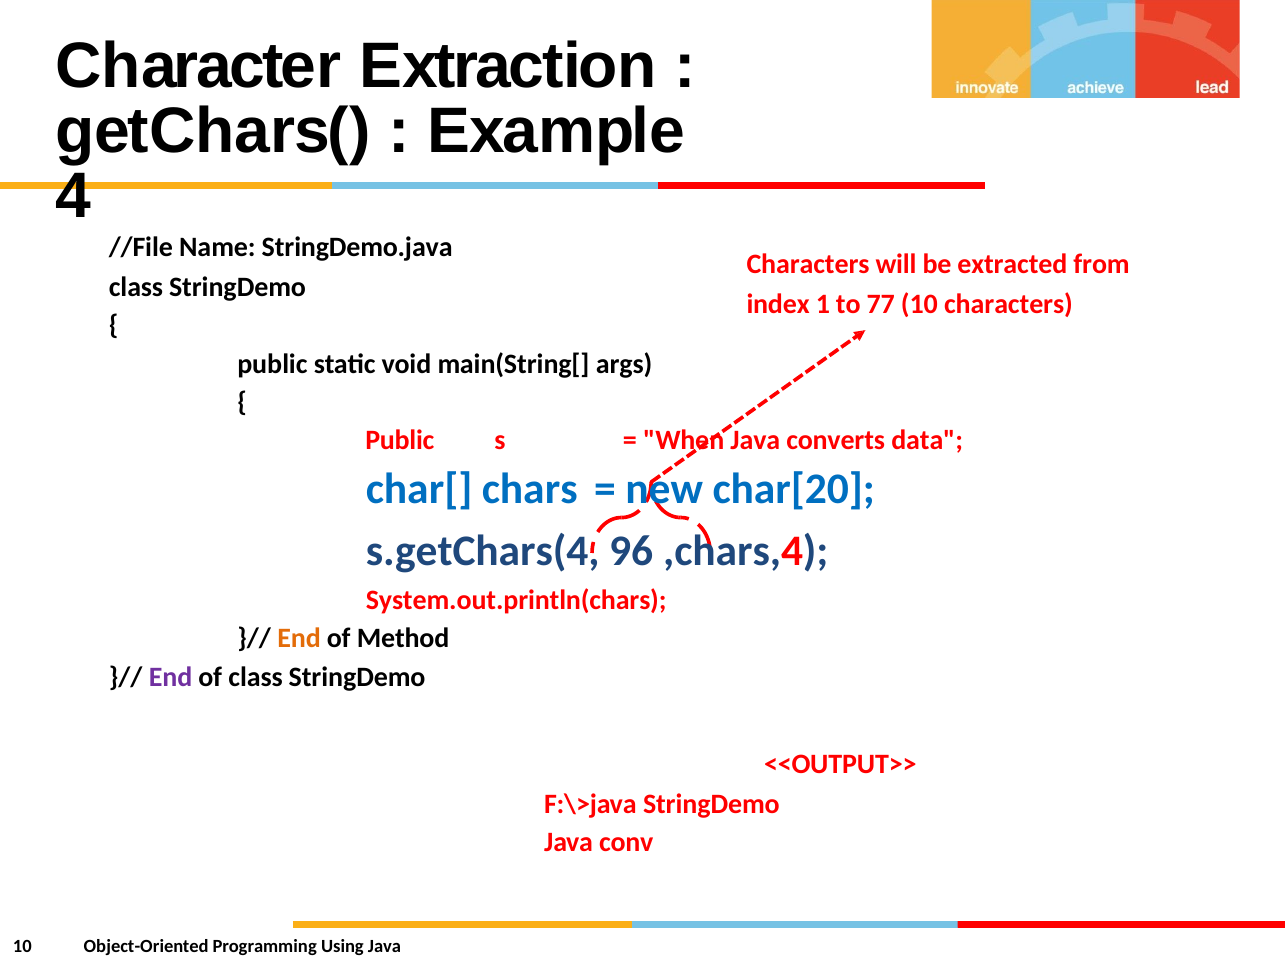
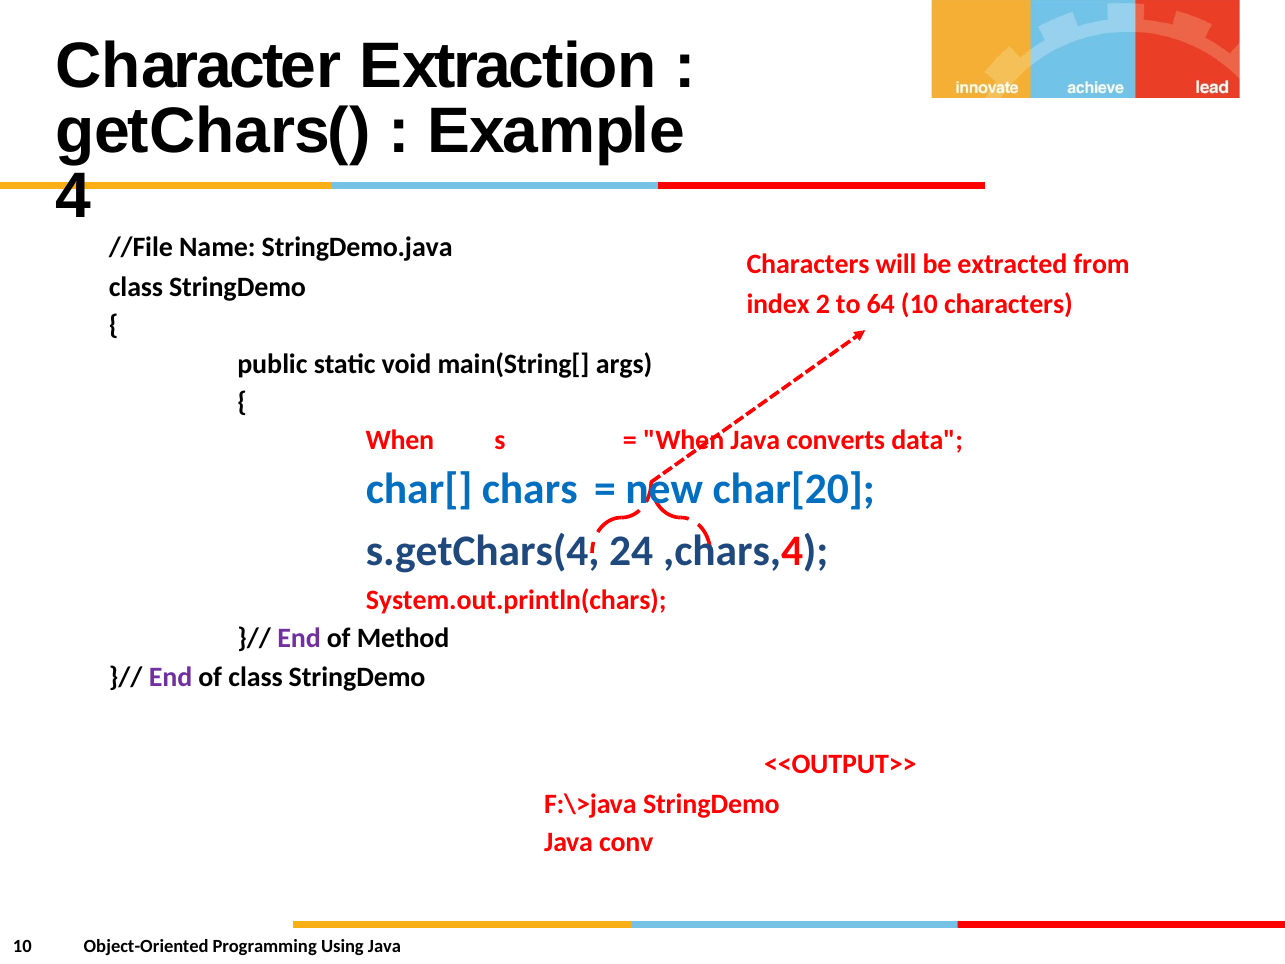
1: 1 -> 2 (823, 304)
77: 77 -> 64 (881, 304)
Public: Public -> When (400, 440)
96: 96 -> 24 (631, 551)
End colour: orange -> purple (299, 638)
